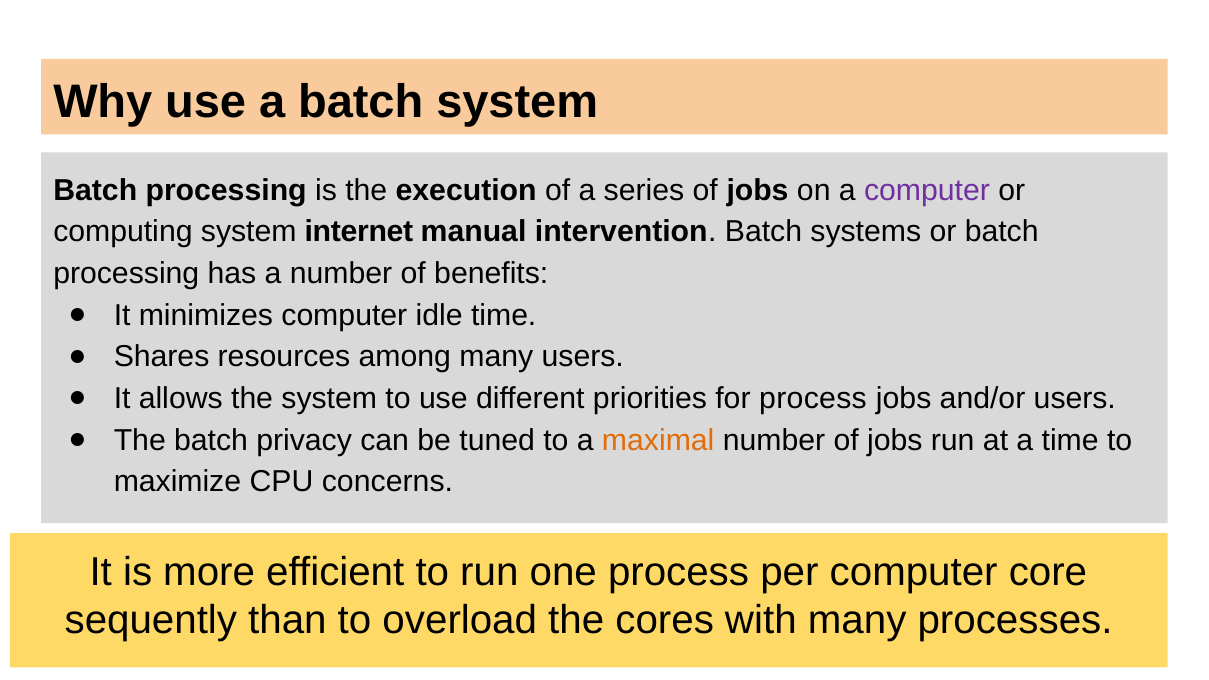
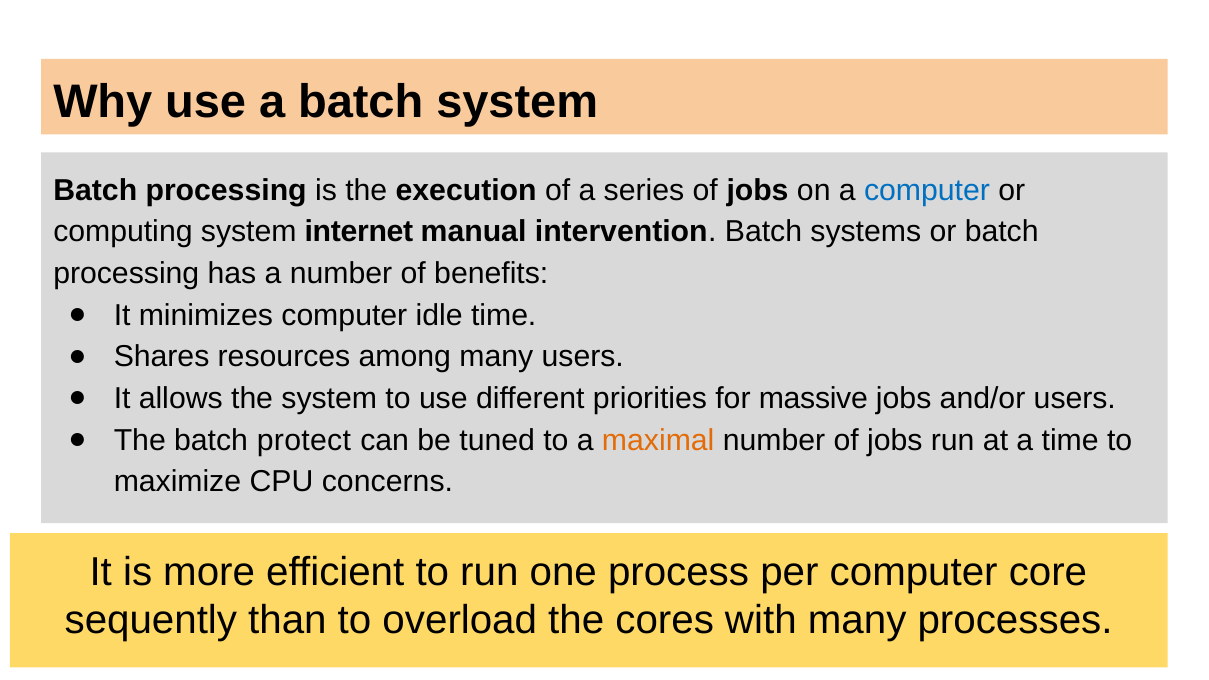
computer colour: purple -> blue (927, 190)
for process: process -> massive (813, 399)
privacy: privacy -> protect (304, 440)
